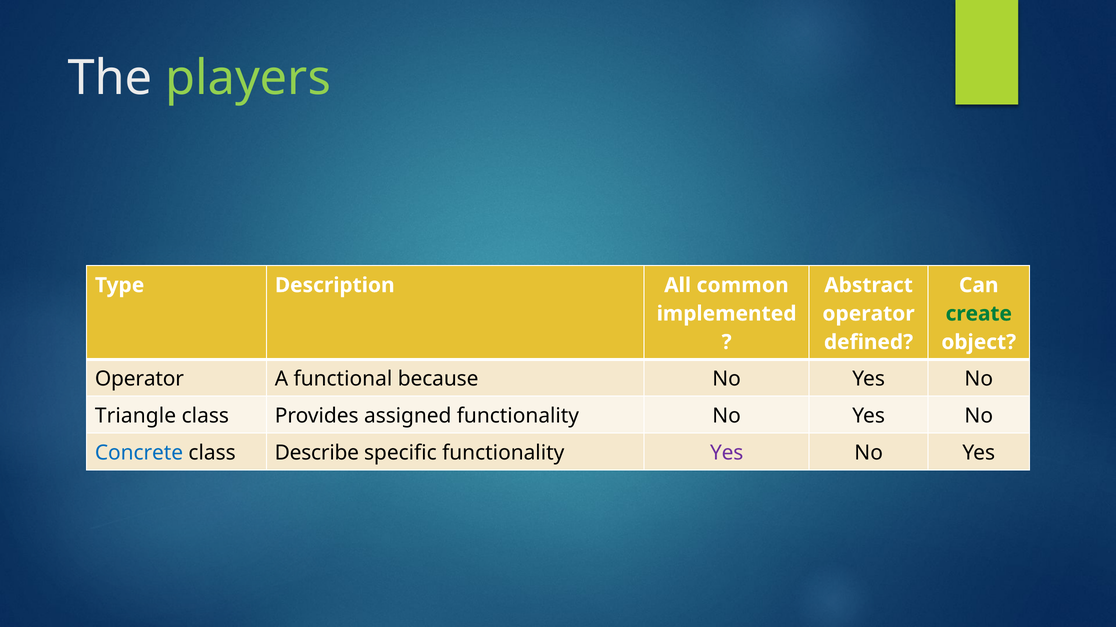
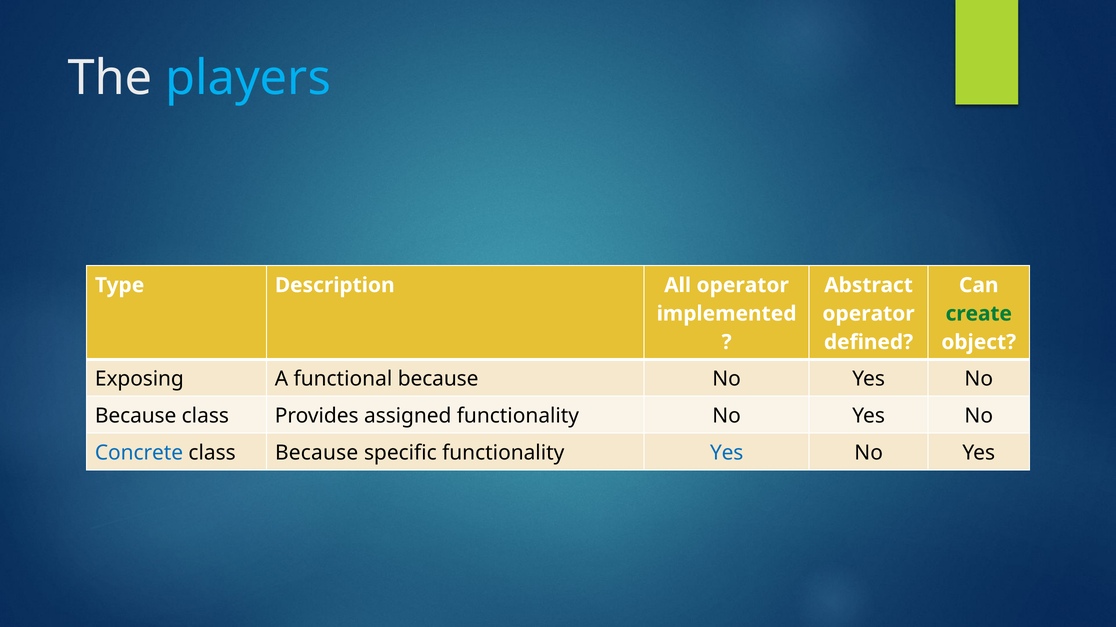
players colour: light green -> light blue (248, 78)
All common: common -> operator (743, 286)
Operator: Operator -> Exposing (139, 379)
Triangle: Triangle -> Because (136, 416)
class Describe: Describe -> Because (317, 453)
Yes colour: purple -> blue (727, 453)
